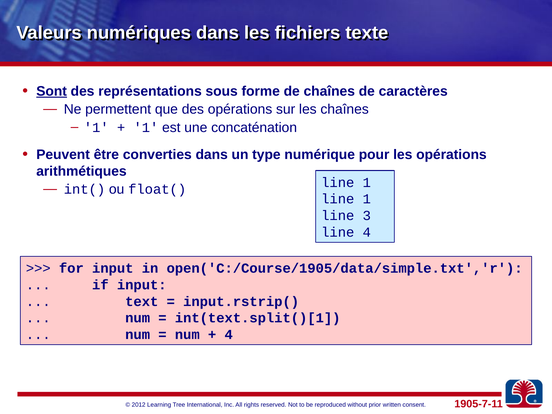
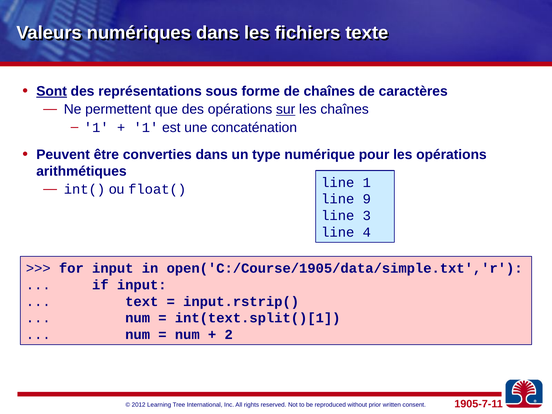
sur underline: none -> present (286, 109)
1: 1 -> 9 (367, 199)
4: 4 -> 2 (229, 335)
